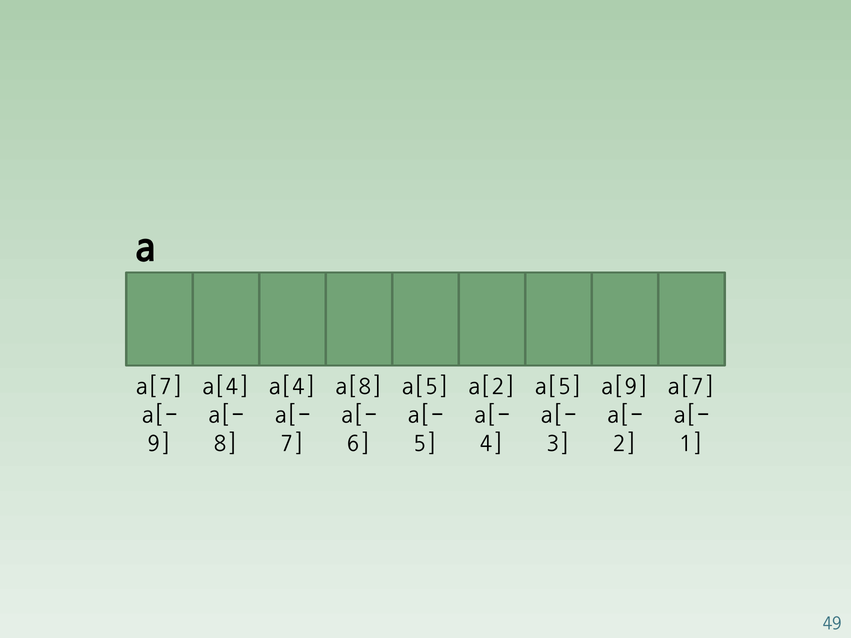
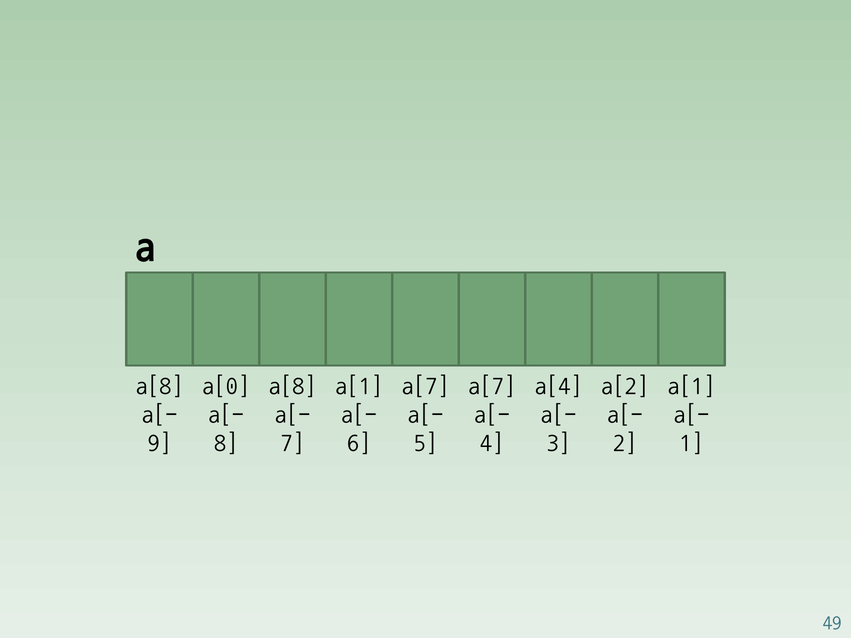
a[7: a[7 -> a[8 (159, 386)
a[4: a[4 -> a[0 (226, 386)
a[4: a[4 -> a[8 (292, 386)
a[8: a[8 -> a[1 (359, 386)
a[5: a[5 -> a[7 (425, 386)
a[2: a[2 -> a[7 (492, 386)
a[5: a[5 -> a[4 (558, 386)
a[9: a[9 -> a[2 (625, 386)
a[7: a[7 -> a[1 (691, 386)
